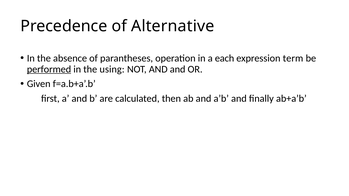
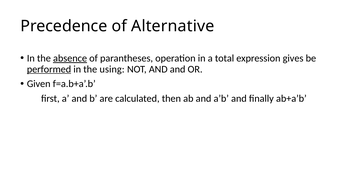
absence underline: none -> present (70, 58)
each: each -> total (225, 58)
term: term -> gives (293, 58)
